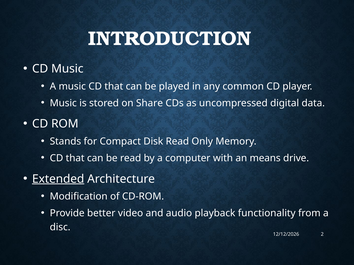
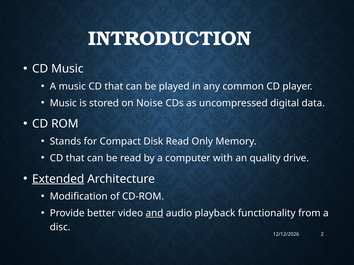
Share: Share -> Noise (149, 103)
means: means -> quality (265, 158)
and underline: none -> present (154, 213)
